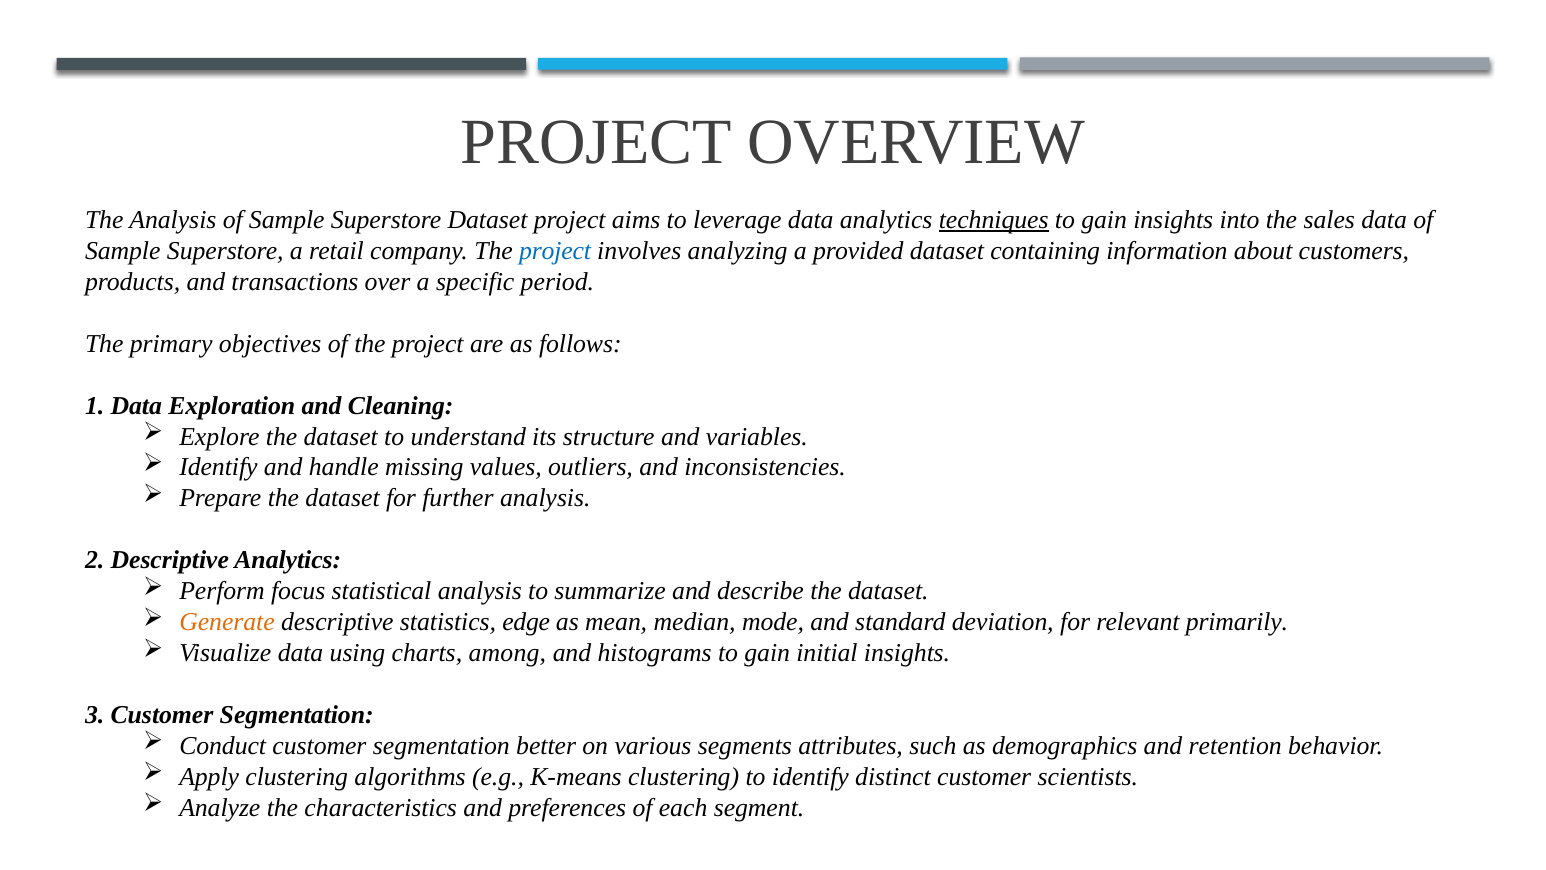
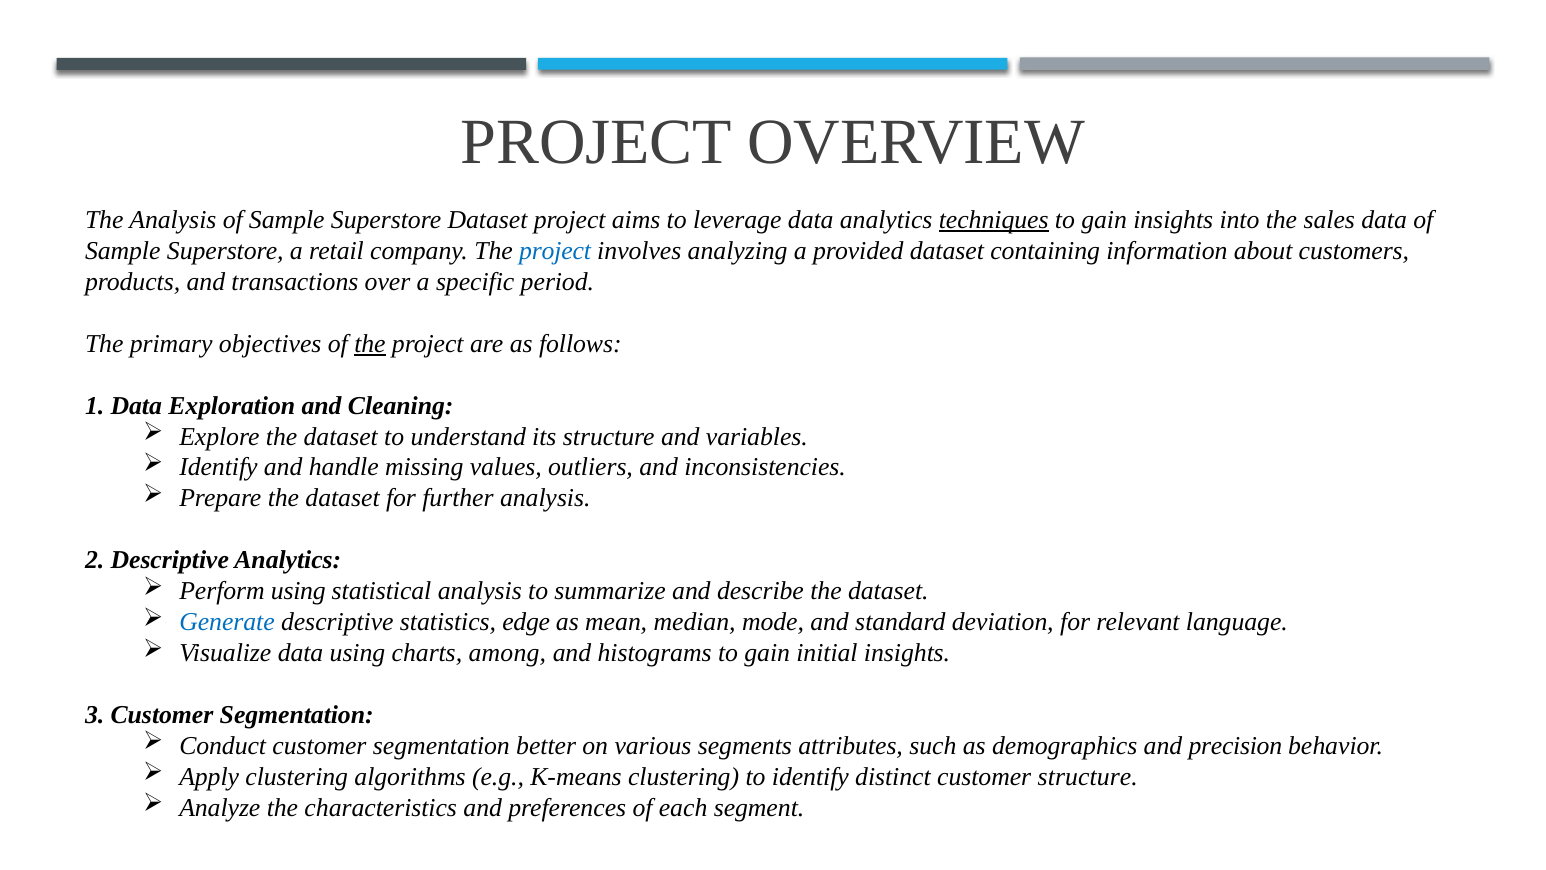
the underline: none -> present (370, 344)
Perform focus: focus -> using (298, 591)
Generate colour: orange -> blue (227, 622)
primarily: primarily -> language (1237, 622)
retention: retention -> precision (1235, 745)
customer scientists: scientists -> structure (1088, 776)
